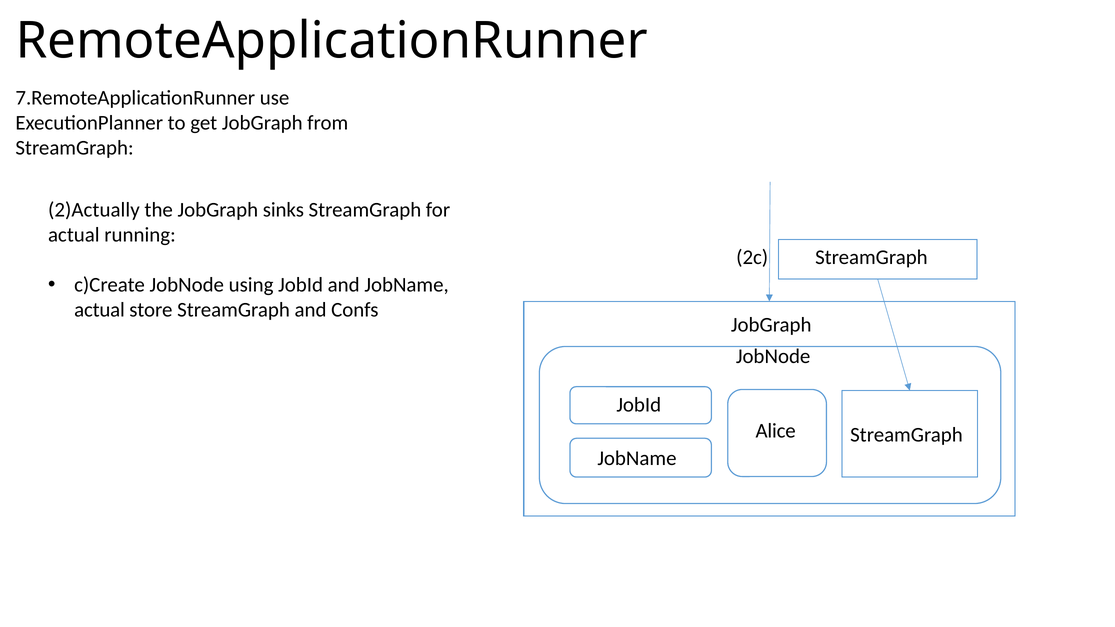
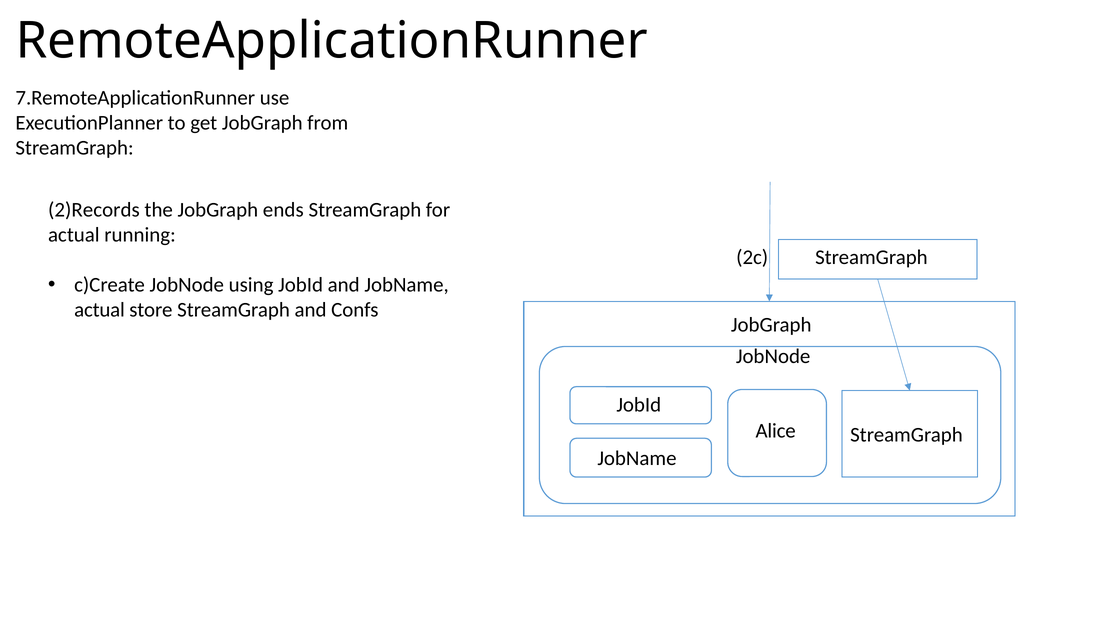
2)Actually: 2)Actually -> 2)Records (94, 210)
sinks: sinks -> ends (283, 210)
